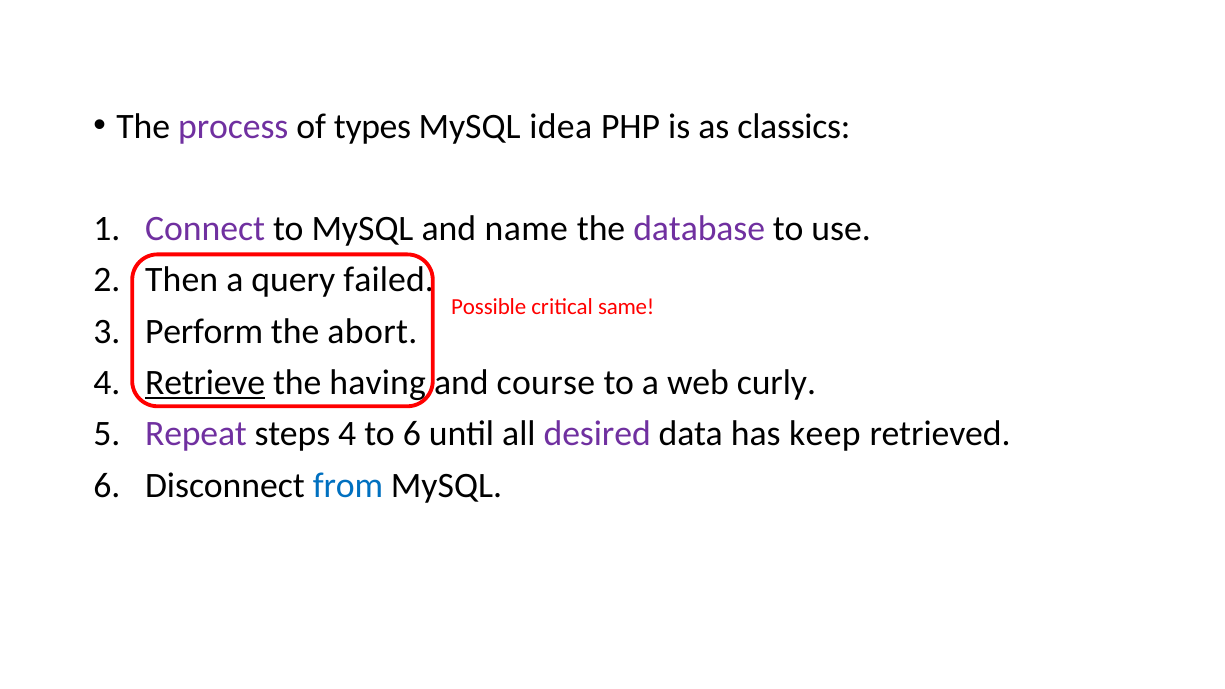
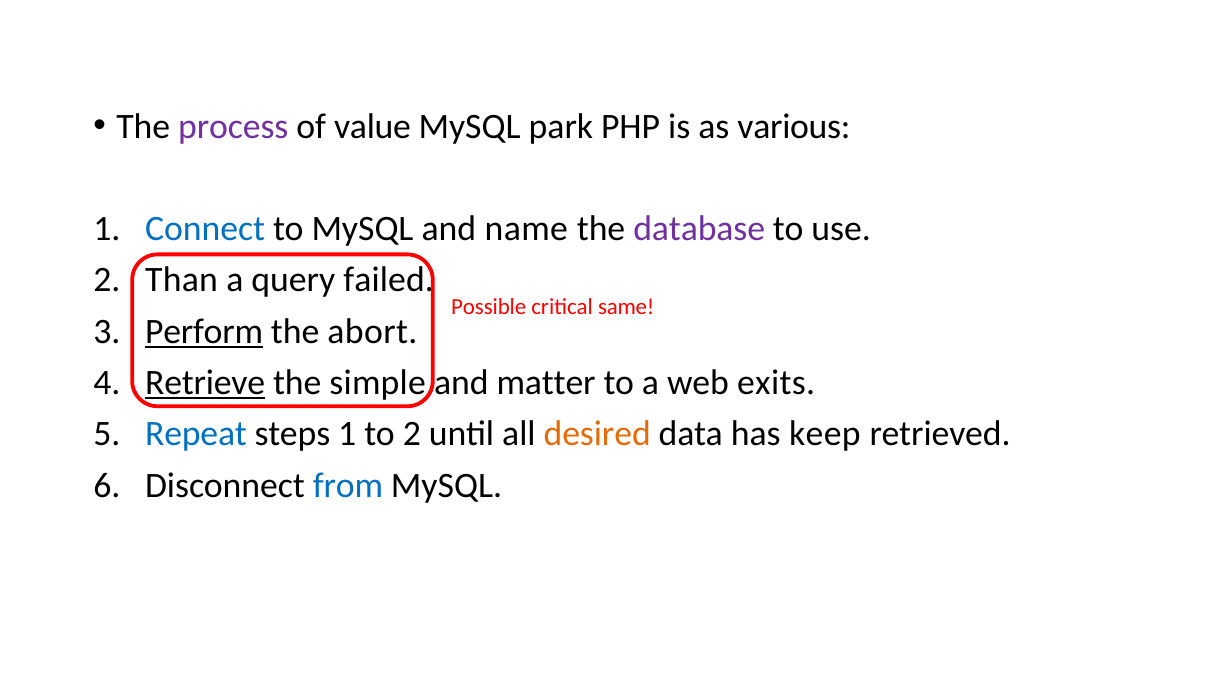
types: types -> value (373, 126)
idea: idea -> park (561, 126)
classics: classics -> various (794, 126)
Connect colour: purple -> blue (205, 229)
Then: Then -> Than (182, 280)
Perform underline: none -> present (204, 331)
having: having -> simple (378, 383)
course: course -> matter (546, 383)
curly: curly -> exits (776, 383)
Repeat colour: purple -> blue (196, 434)
steps 4: 4 -> 1 (347, 434)
to 6: 6 -> 2 (412, 434)
desired colour: purple -> orange (597, 434)
